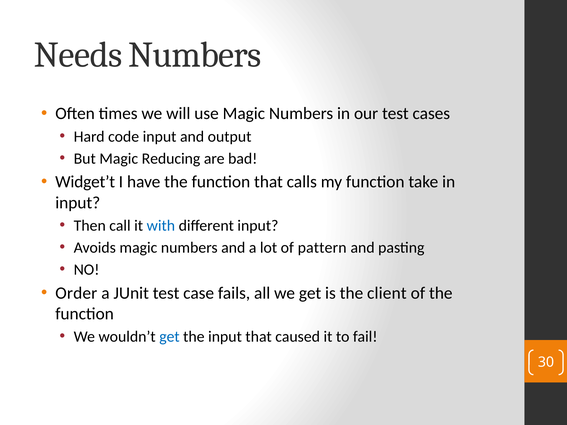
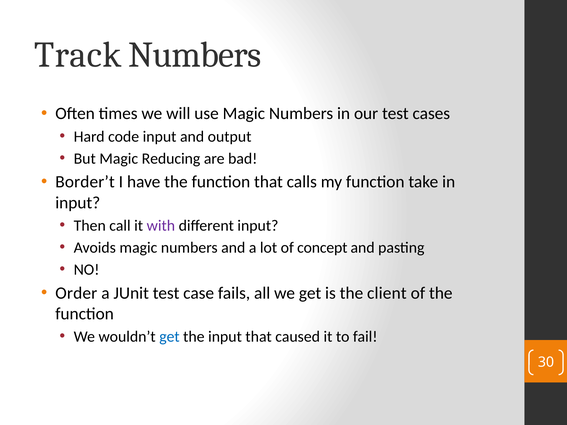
Needs: Needs -> Track (78, 55)
Widget’t: Widget’t -> Border’t (85, 182)
with colour: blue -> purple (161, 226)
pattern: pattern -> concept (322, 248)
